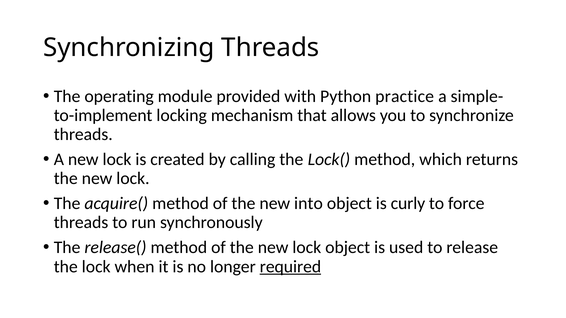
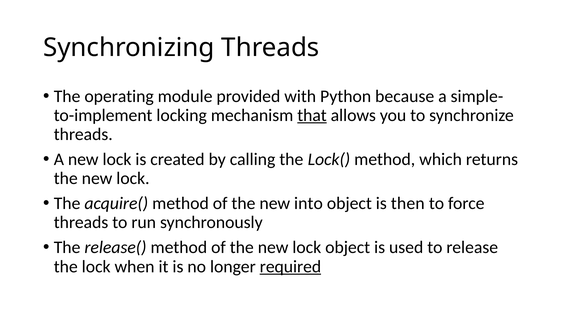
practice: practice -> because (405, 96)
that underline: none -> present (312, 115)
curly: curly -> then (408, 204)
